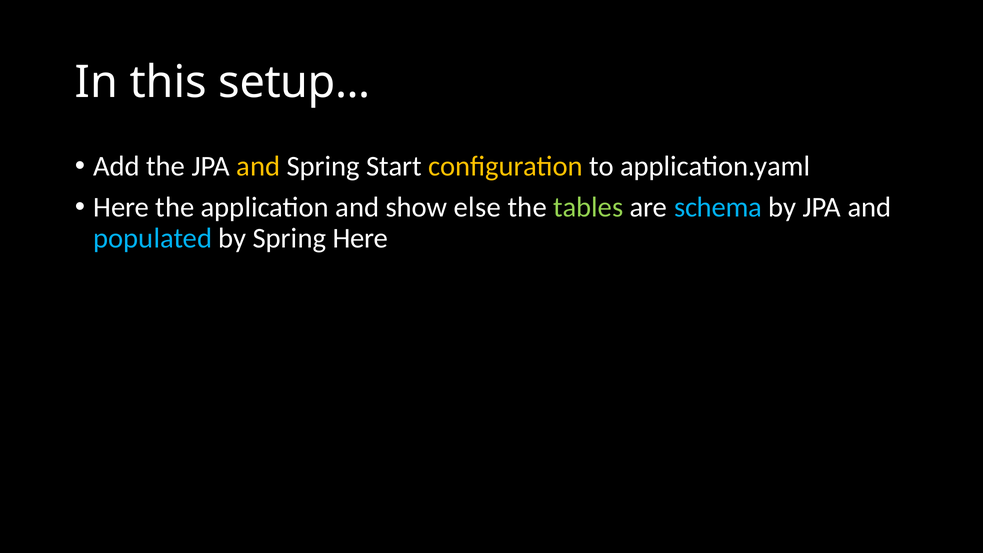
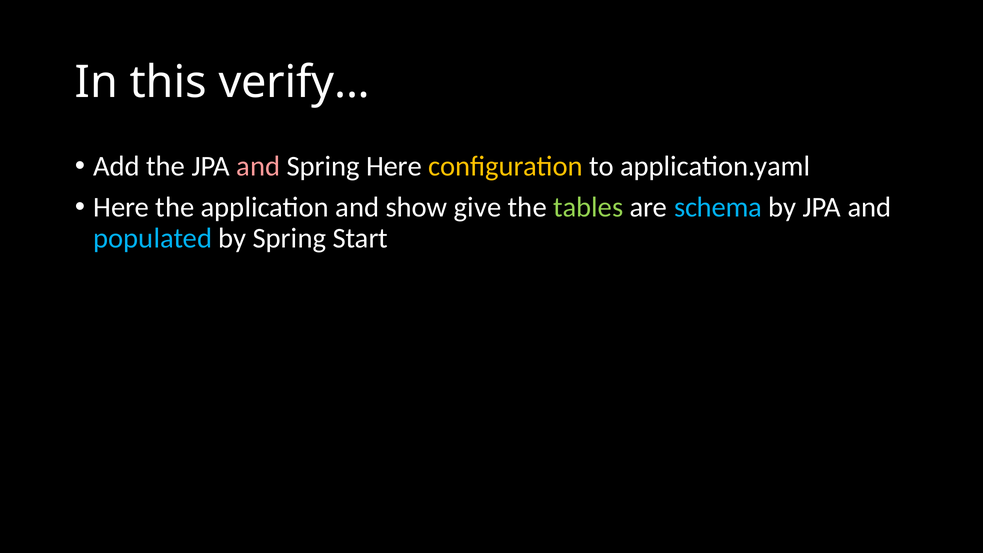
setup: setup -> verify (294, 83)
and colour: yellow -> pink (258, 166)
Spring Start: Start -> Here (394, 166)
else: else -> give (478, 207)
Spring Here: Here -> Start (360, 238)
